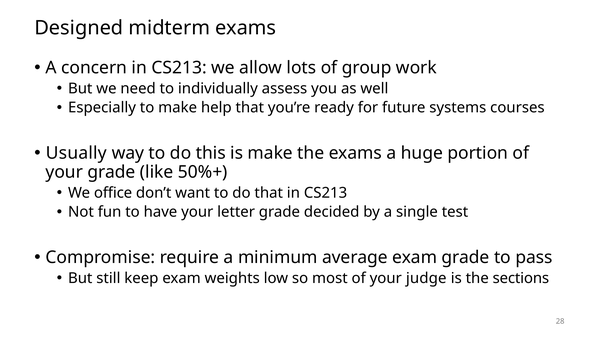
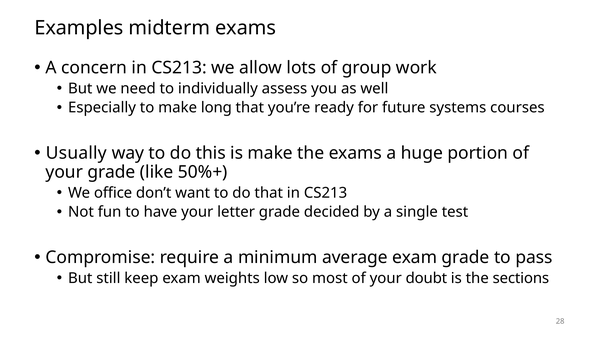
Designed: Designed -> Examples (79, 28)
help: help -> long (216, 108)
judge: judge -> doubt (426, 278)
